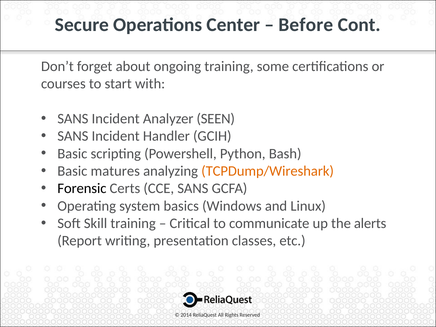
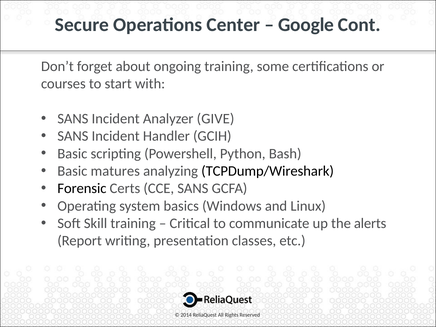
Before: Before -> Google (306, 25)
SEEN: SEEN -> GIVE (216, 119)
TCPDump/Wireshark colour: orange -> black (268, 171)
